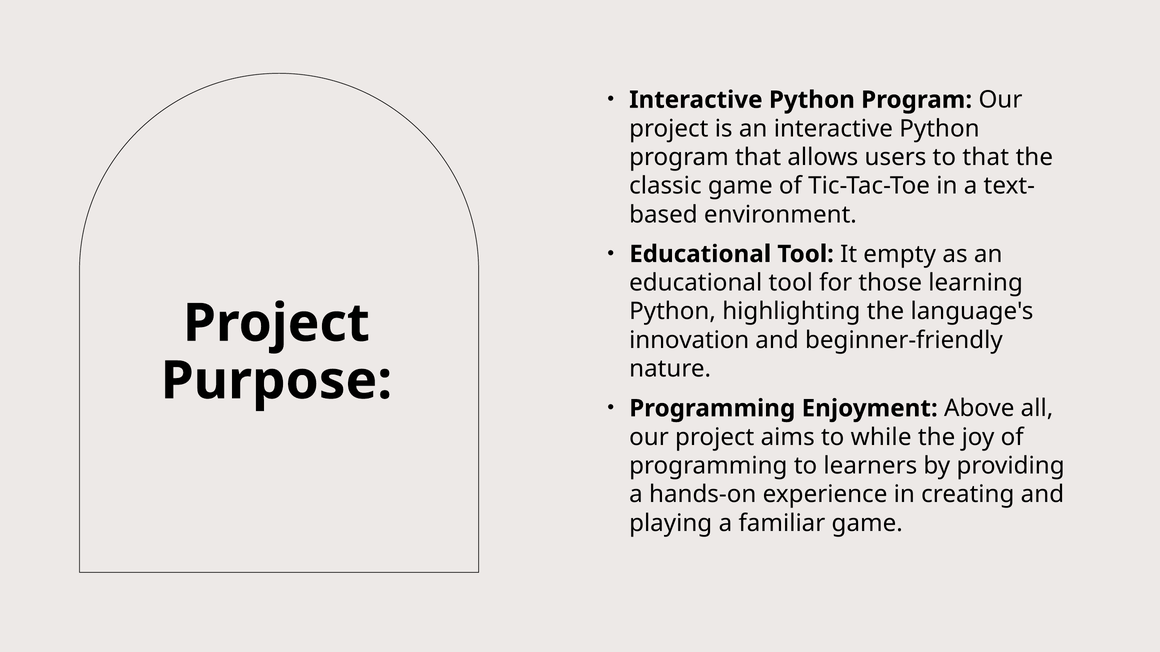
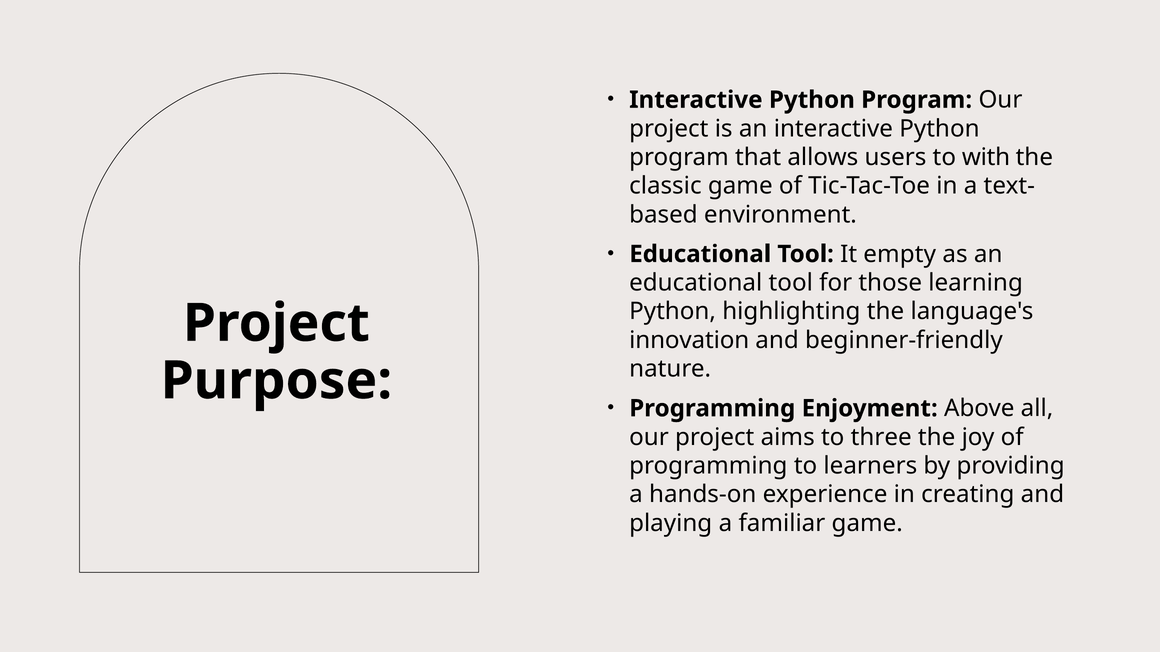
to that: that -> with (986, 157)
while: while -> three (881, 437)
